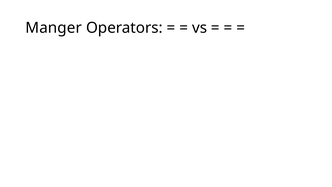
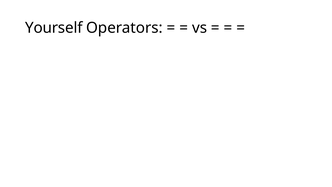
Manger: Manger -> Yourself (54, 28)
